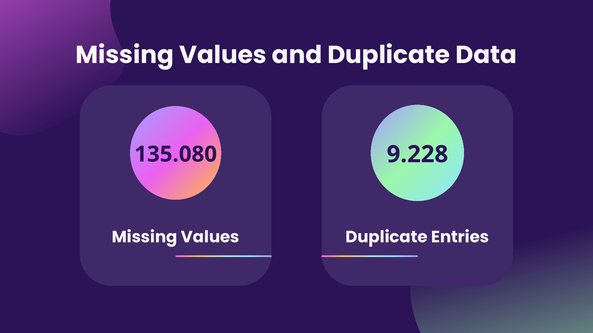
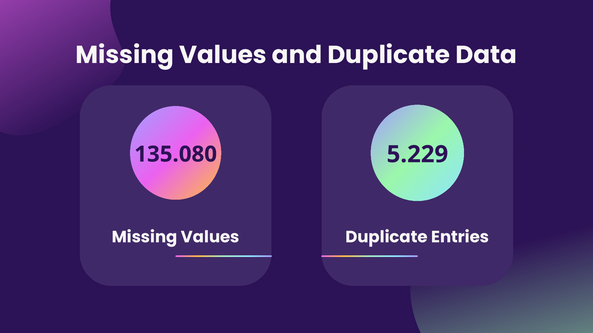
9.228: 9.228 -> 5.229 (417, 155)
